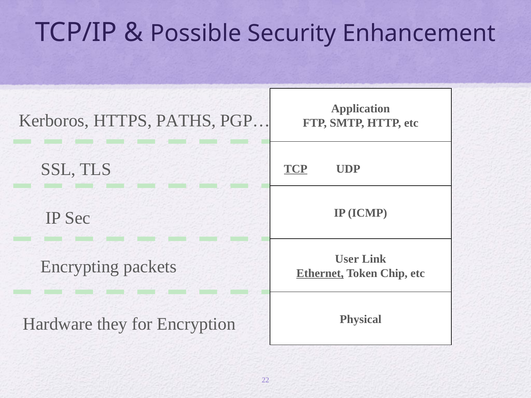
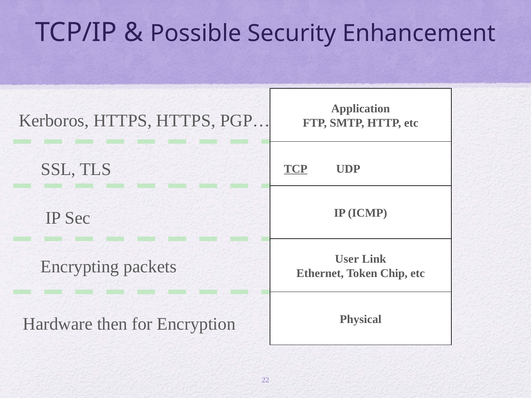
HTTPS PATHS: PATHS -> HTTPS (186, 121)
Ethernet underline: present -> none (320, 273)
they: they -> then (112, 324)
